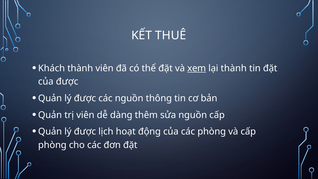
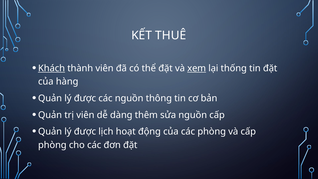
Khách underline: none -> present (52, 68)
lại thành: thành -> thống (234, 68)
của được: được -> hàng (67, 82)
